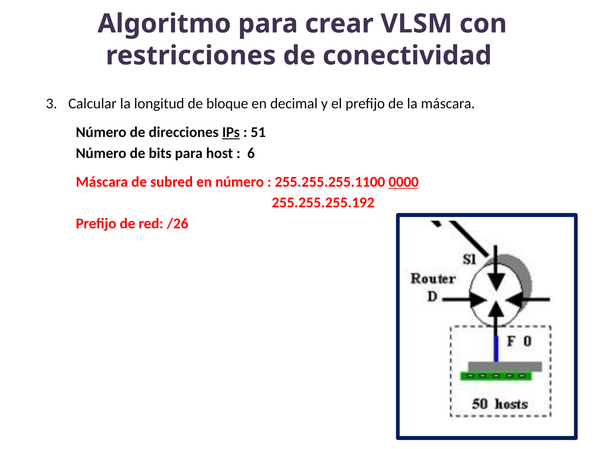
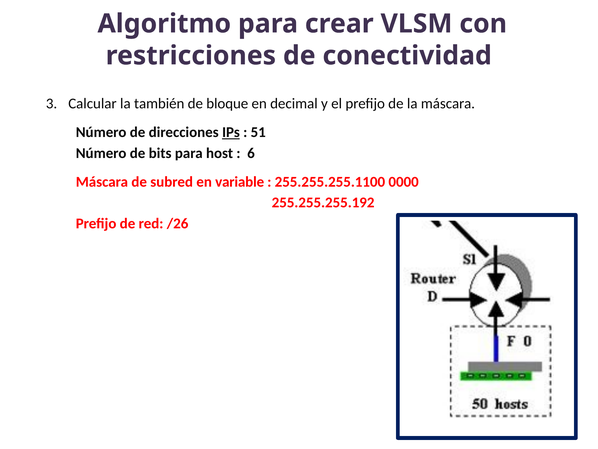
longitud: longitud -> también (159, 103)
en número: número -> variable (240, 182)
0000 underline: present -> none (404, 182)
